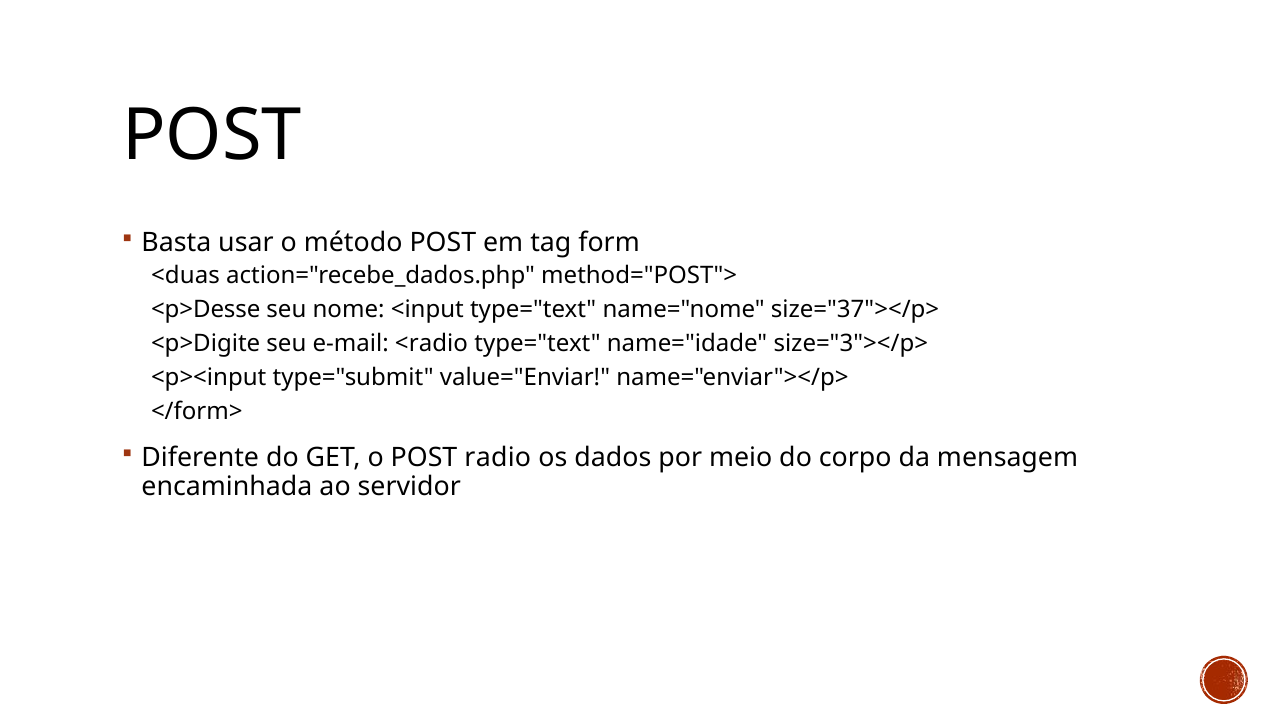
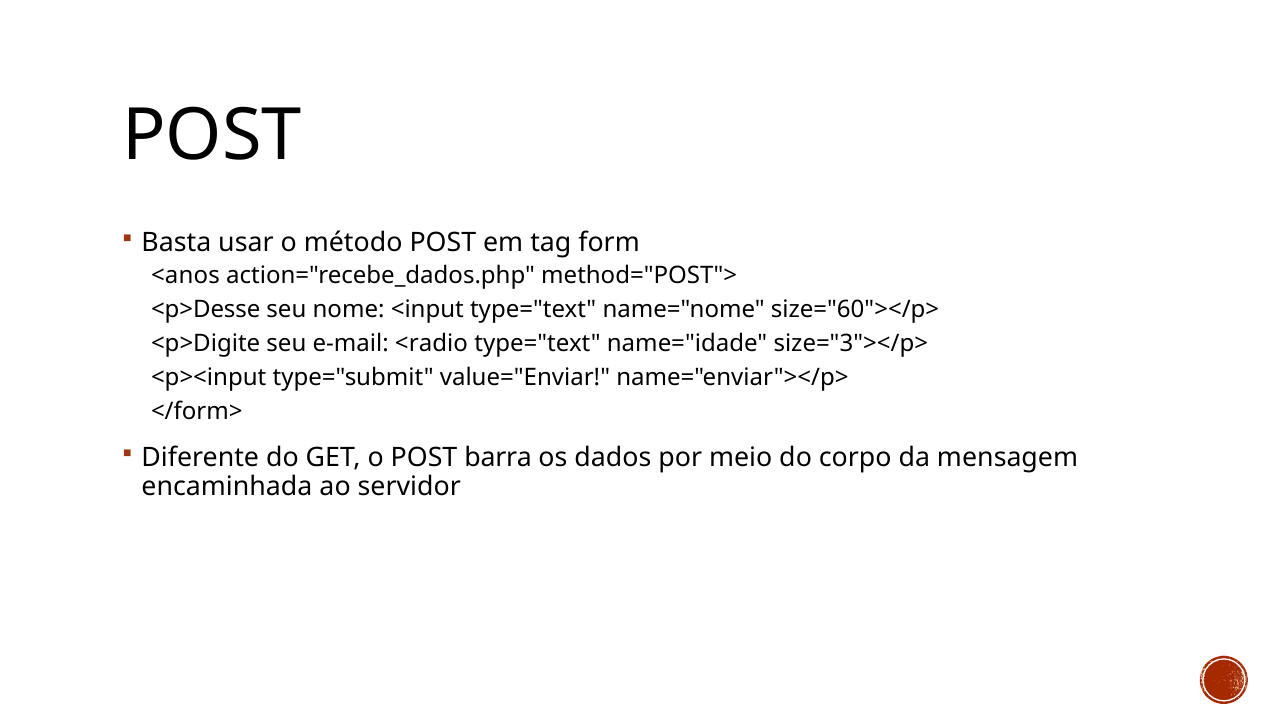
<duas: <duas -> <anos (185, 275)
size="37"></p>: size="37"></p> -> size="60"></p> (855, 309)
radio: radio -> barra (498, 457)
